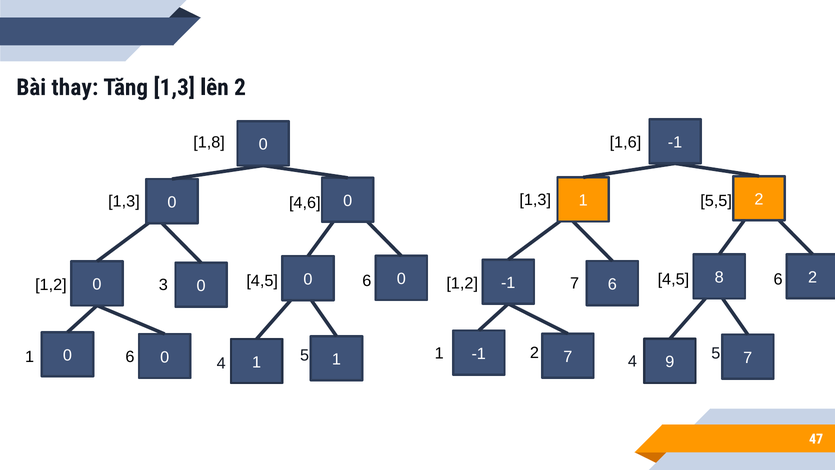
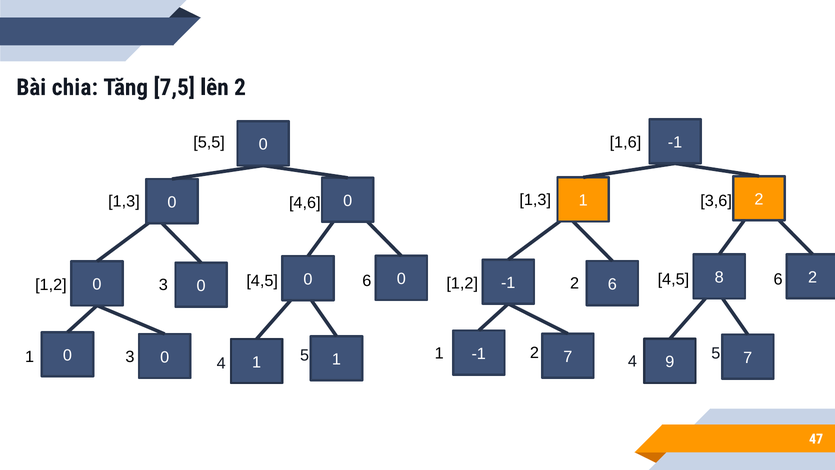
thay: thay -> chia (75, 87)
Tăng 1,3: 1,3 -> 7,5 (174, 87)
1,8: 1,8 -> 5,5 (209, 142)
5,5: 5,5 -> 3,6 (716, 201)
1,2 7: 7 -> 2 (575, 283)
1 6: 6 -> 3 (130, 356)
